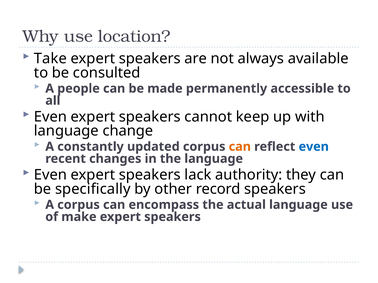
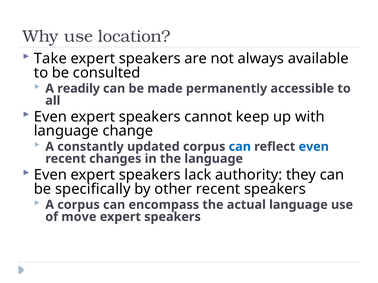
people: people -> readily (79, 89)
can colour: orange -> blue (240, 147)
other record: record -> recent (218, 189)
make: make -> move (79, 217)
